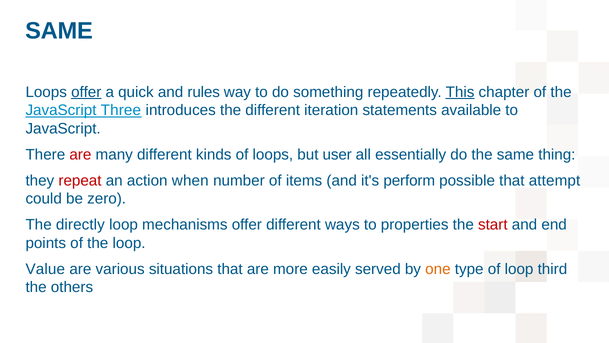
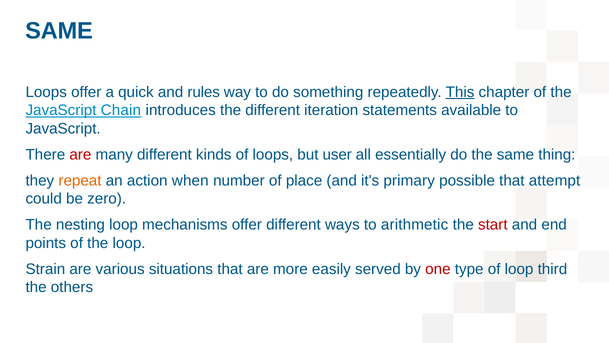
offer underline: present -> none (86, 92)
Three: Three -> Chain (121, 110)
repeat colour: red -> orange (80, 180)
items: items -> place (304, 180)
perform: perform -> primary (409, 180)
directly: directly -> nesting (80, 224)
properties: properties -> arithmetic (415, 224)
Value: Value -> Strain (45, 269)
one colour: orange -> red (438, 269)
